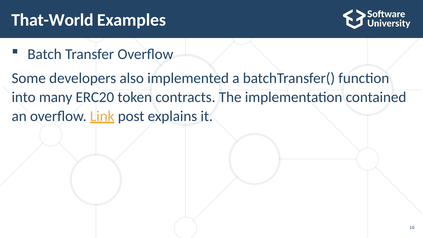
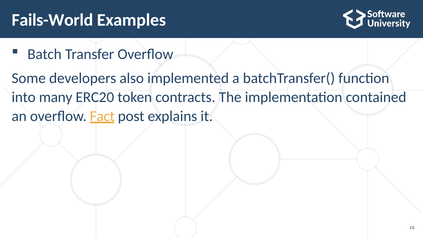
That-World: That-World -> Fails-World (52, 20)
Link: Link -> Fact (102, 116)
